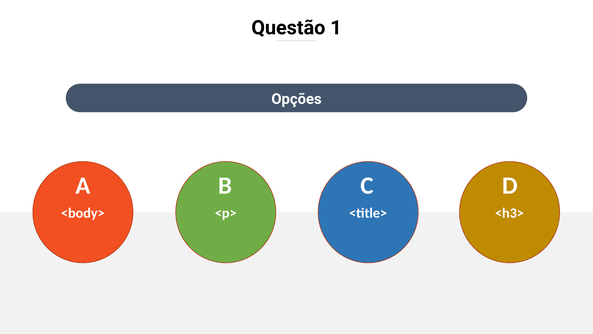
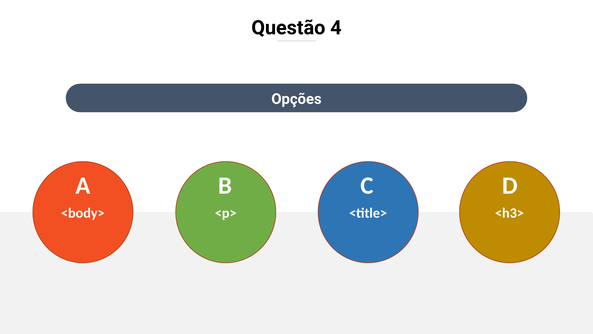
1: 1 -> 4 (336, 28)
